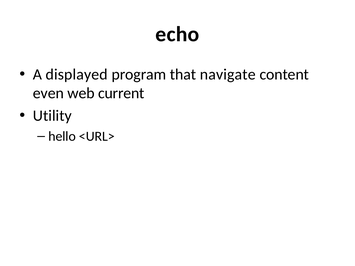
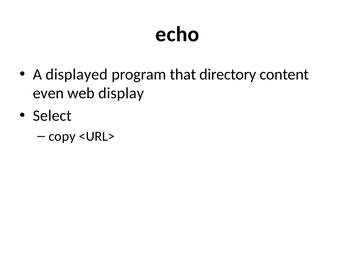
navigate: navigate -> directory (228, 74)
current: current -> display (121, 93)
Utility: Utility -> Select (52, 116)
hello: hello -> copy (62, 136)
